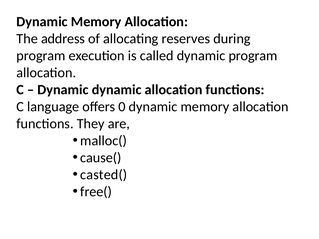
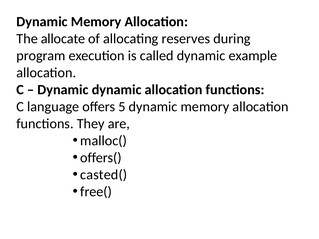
address: address -> allocate (63, 39)
dynamic program: program -> example (253, 56)
0: 0 -> 5 (122, 107)
cause(: cause( -> offers( (101, 158)
